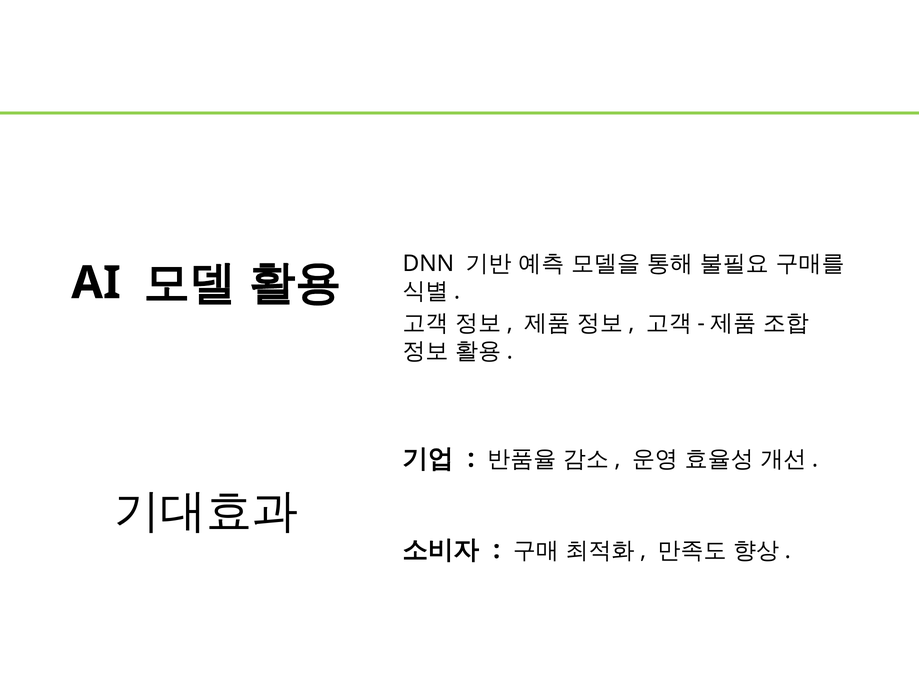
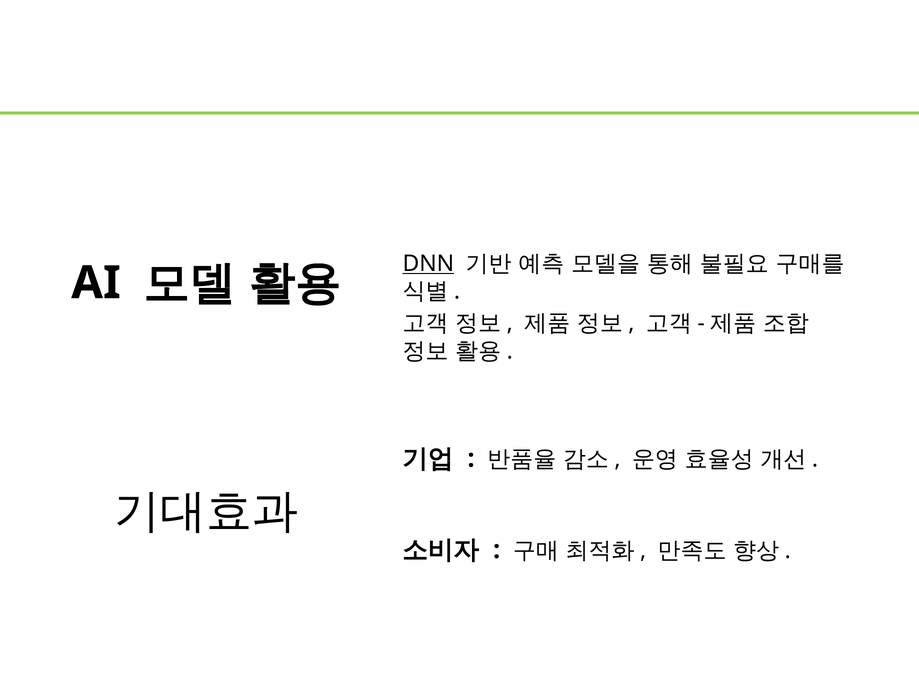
DNN underline: none -> present (428, 263)
